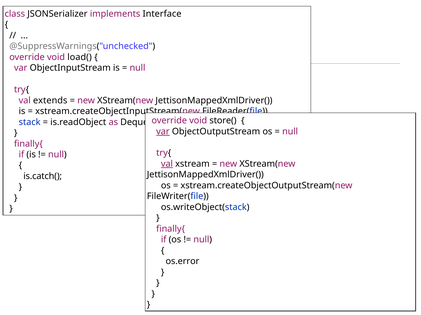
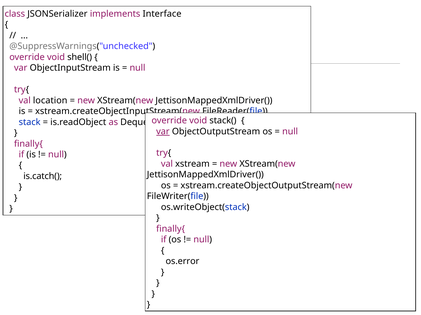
load(: load( -> shell( (80, 57)
extends: extends -> location (50, 101)
store(: store( -> stack( (223, 121)
val underline: present -> none (167, 164)
